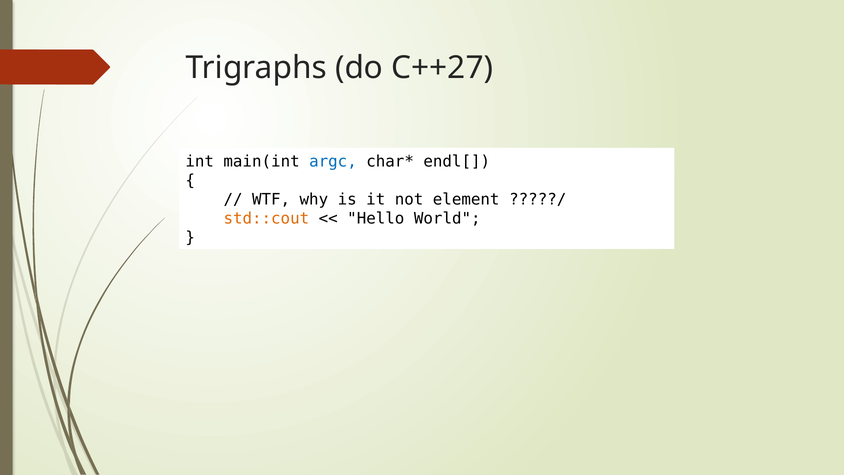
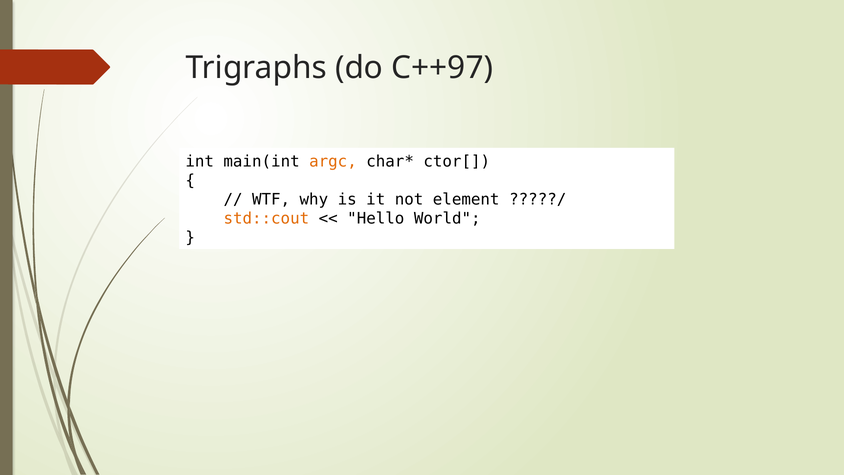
C++27: C++27 -> C++97 (442, 68)
argc colour: blue -> orange (333, 161)
endl[: endl[ -> ctor[ (457, 161)
